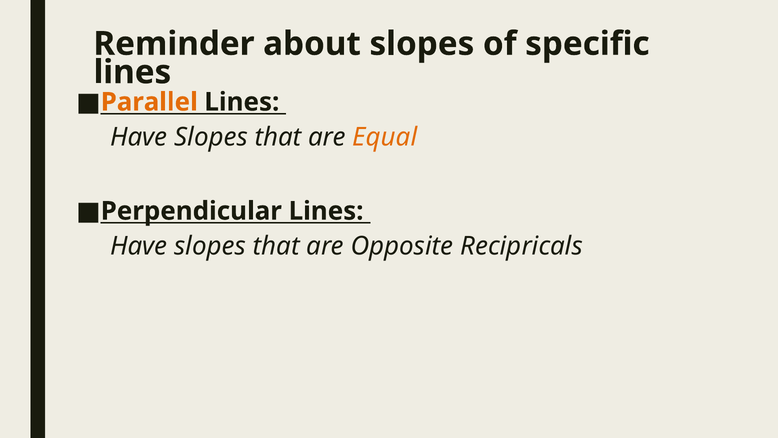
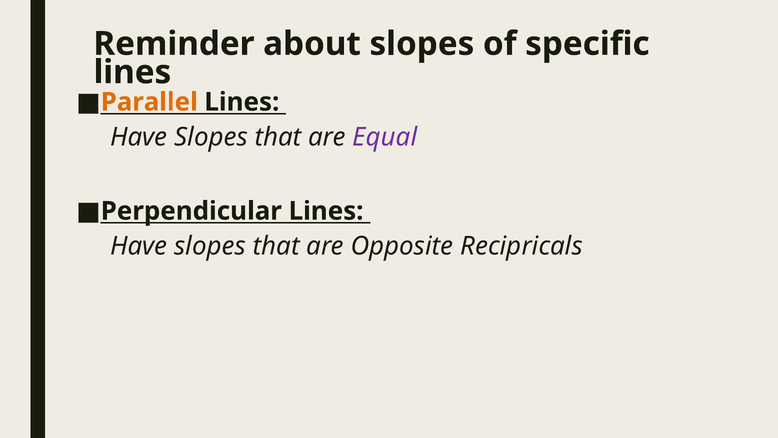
Equal colour: orange -> purple (385, 137)
